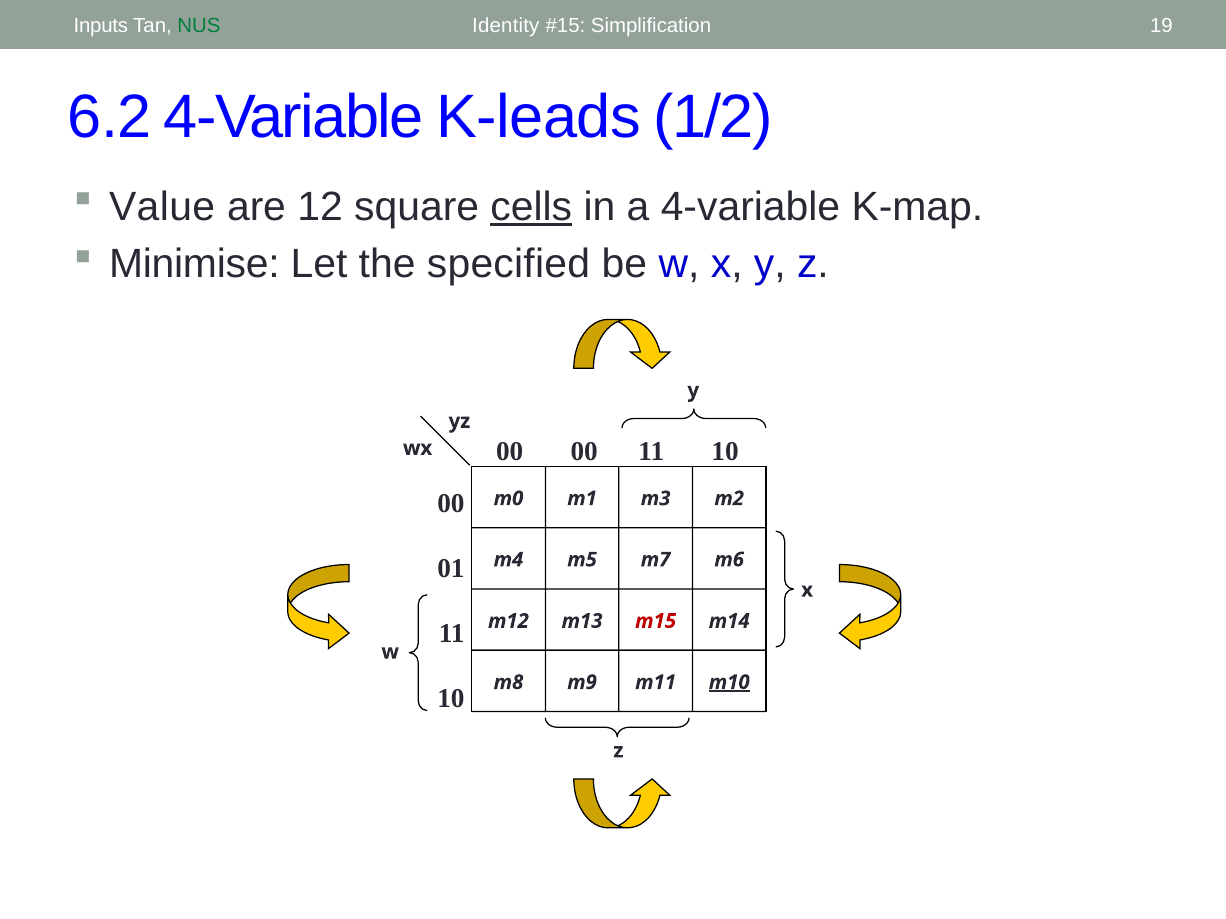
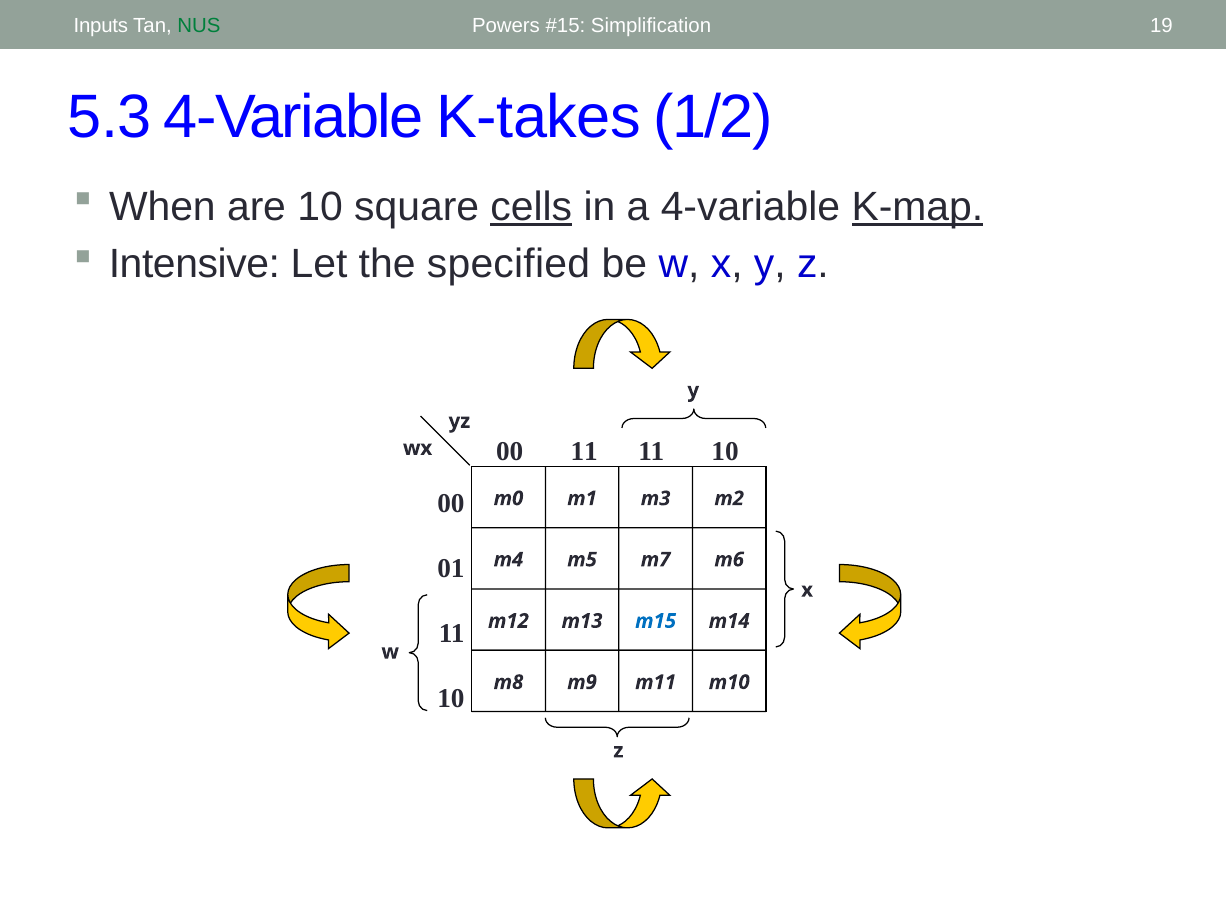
Identity: Identity -> Powers (506, 26)
6.2: 6.2 -> 5.3 (110, 118)
K-leads: K-leads -> K-takes (539, 118)
Value: Value -> When (162, 207)
are 12: 12 -> 10 (320, 207)
K-map underline: none -> present (917, 207)
Minimise: Minimise -> Intensive (194, 264)
00 00: 00 -> 11 (584, 452)
m15 colour: red -> blue (656, 621)
m10 underline: present -> none (729, 683)
